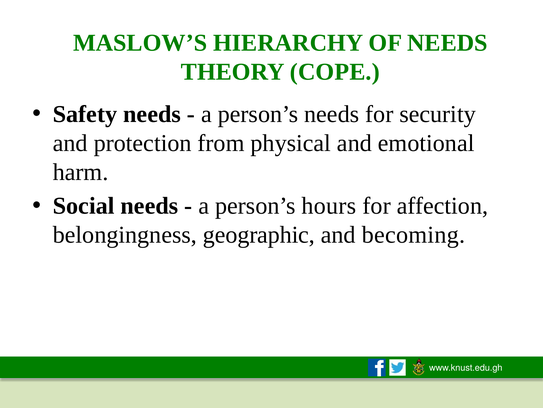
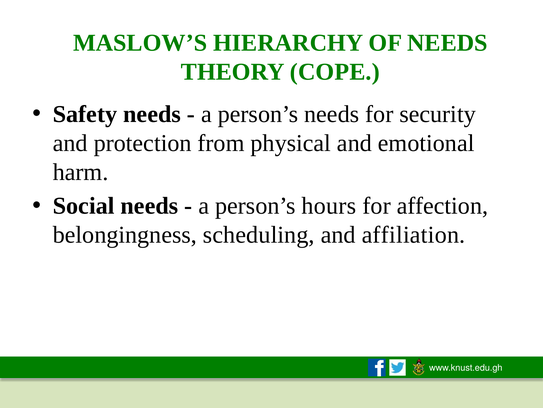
geographic: geographic -> scheduling (259, 235)
becoming: becoming -> affiliation (414, 235)
